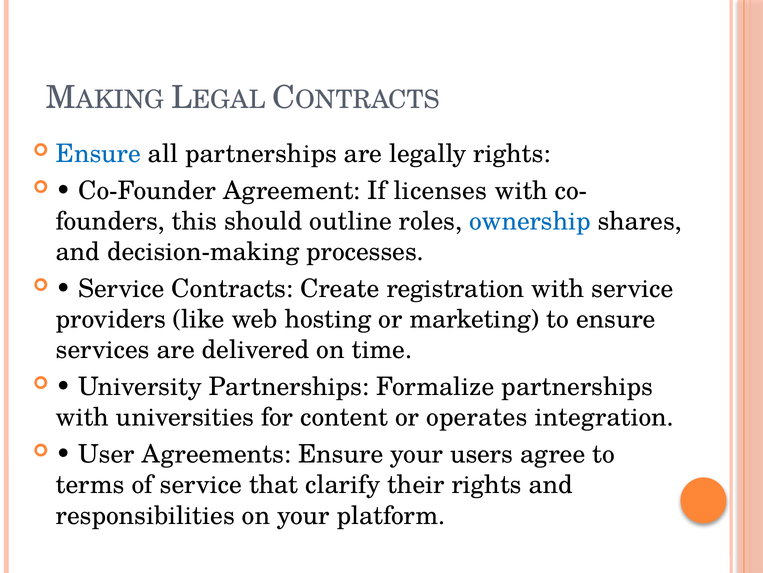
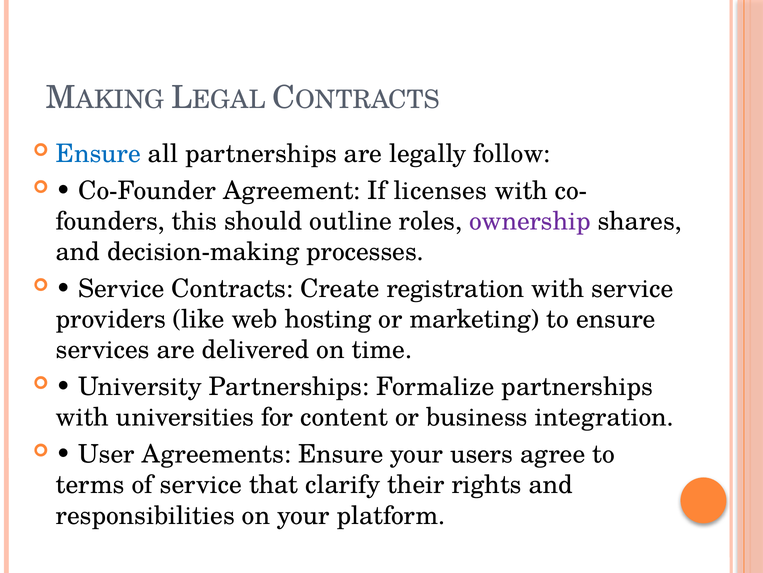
legally rights: rights -> follow (512, 154)
ownership colour: blue -> purple (530, 221)
operates: operates -> business (477, 417)
